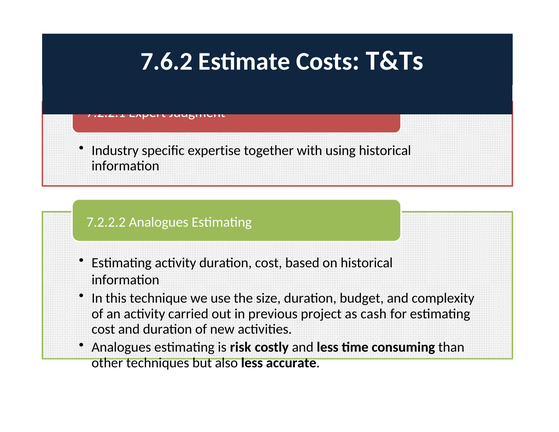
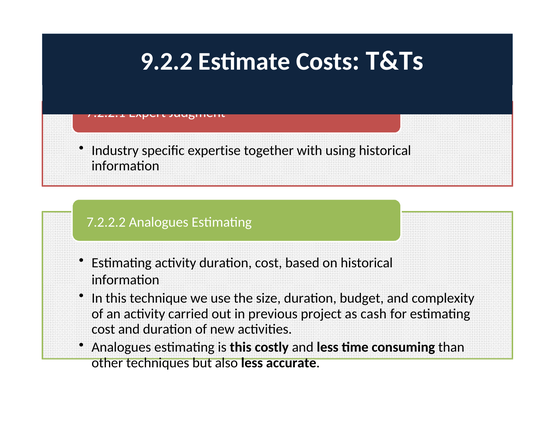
7.6.2: 7.6.2 -> 9.2.2 (166, 61)
is risk: risk -> this (241, 347)
